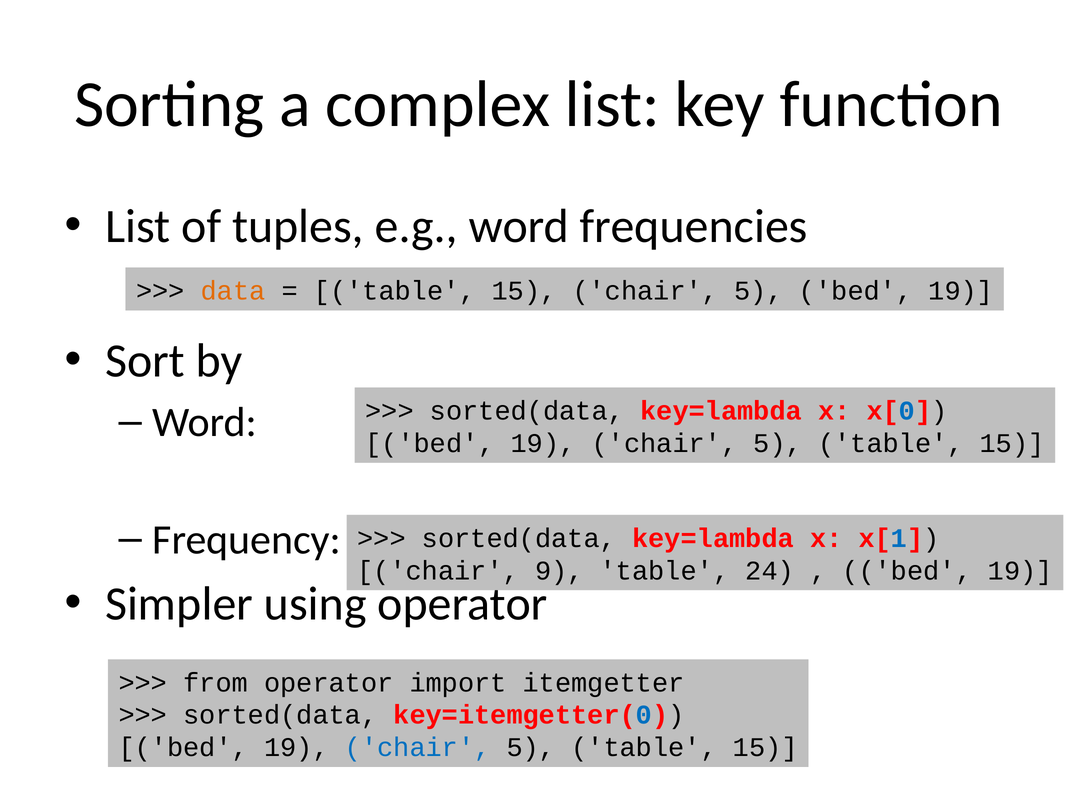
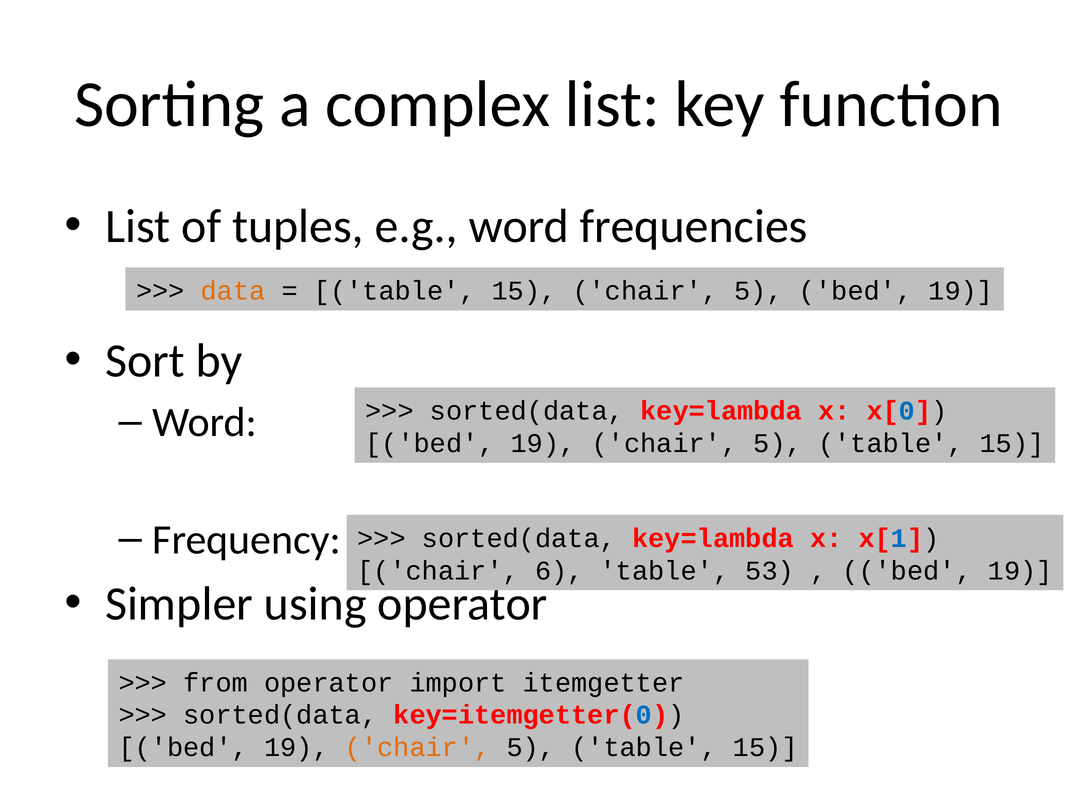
9: 9 -> 6 (559, 570)
24: 24 -> 53 (770, 570)
chair colour: blue -> orange (418, 747)
